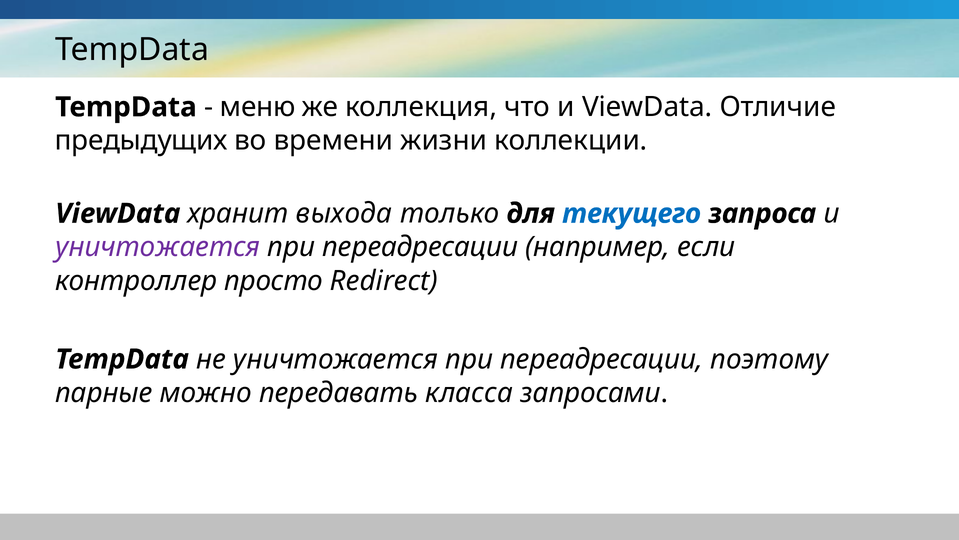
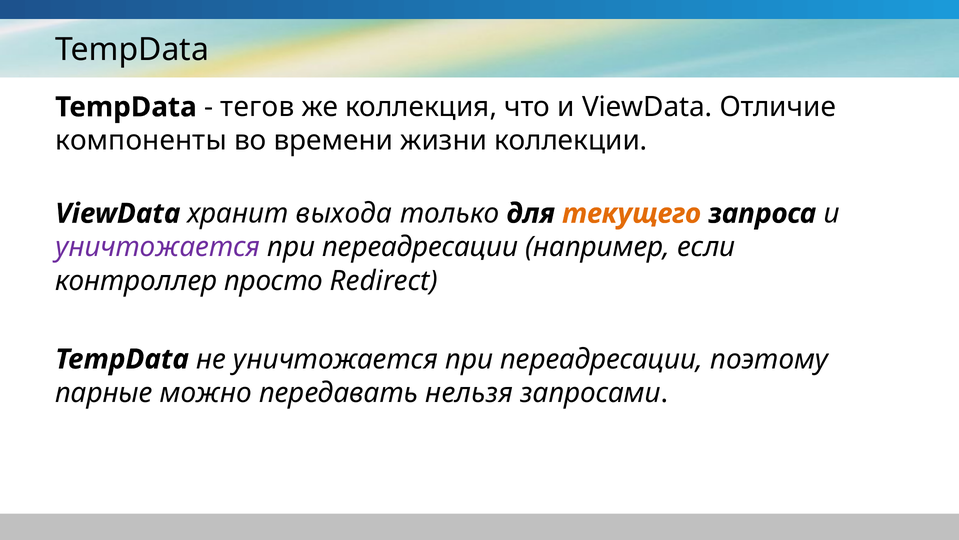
меню: меню -> тегов (257, 107)
предыдущих: предыдущих -> компоненты (141, 141)
текущего colour: blue -> orange (632, 213)
класса: класса -> нельзя (469, 392)
